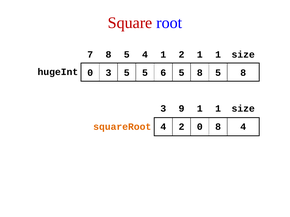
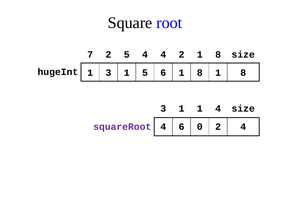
Square colour: red -> black (130, 23)
7 8: 8 -> 2 (108, 55)
4 1: 1 -> 4 (163, 55)
2 1 1: 1 -> 8 (218, 55)
hugeInt 0: 0 -> 1 (90, 73)
5: 5 -> 1 (127, 73)
6 5: 5 -> 1 (182, 73)
5: 5 -> 1 (218, 73)
9: 9 -> 1 (182, 109)
1: 1 -> 4 (218, 109)
squareRoot colour: orange -> purple (122, 127)
4 2: 2 -> 6 (182, 127)
0 8: 8 -> 2 (218, 127)
